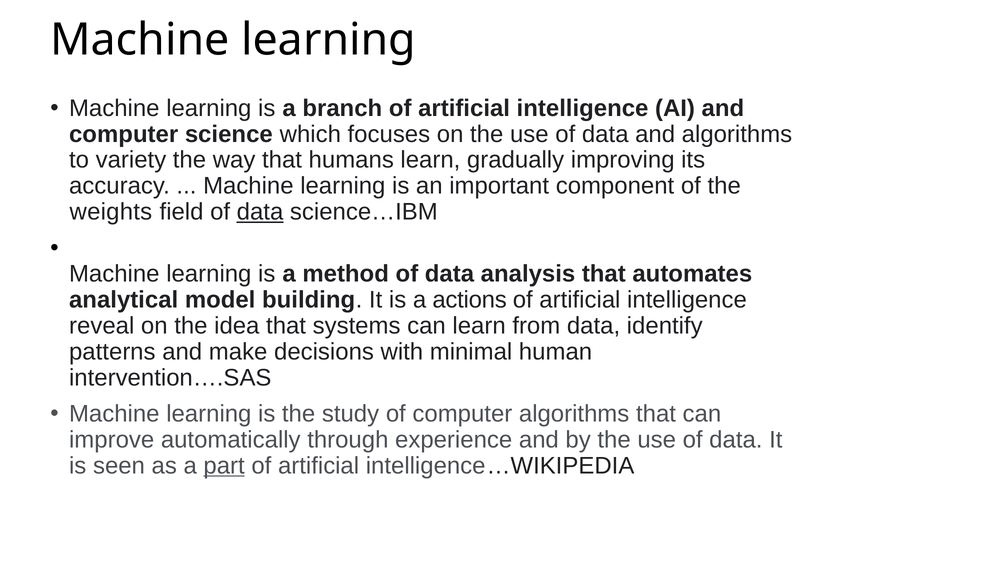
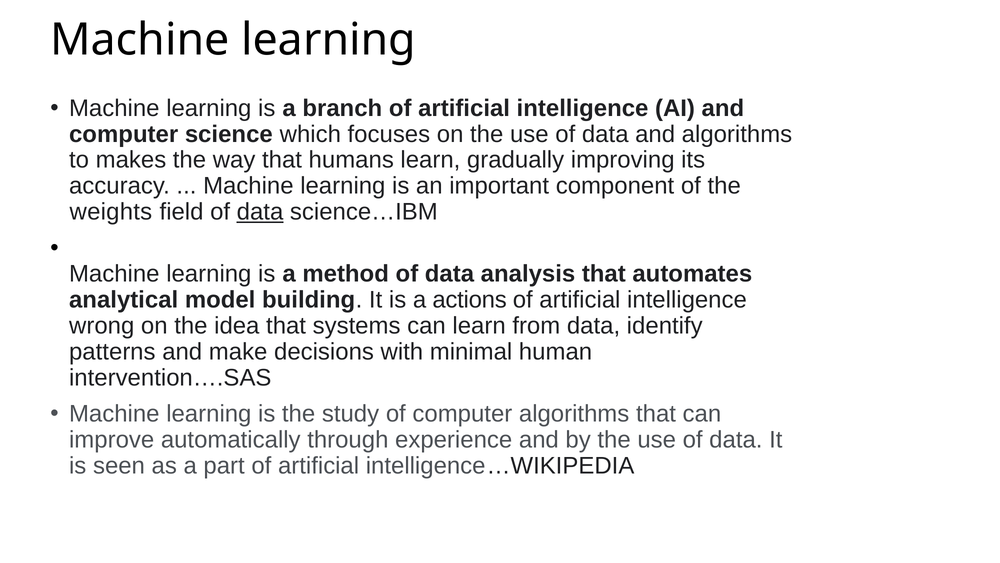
variety: variety -> makes (131, 160)
reveal: reveal -> wrong (102, 326)
part underline: present -> none (224, 465)
